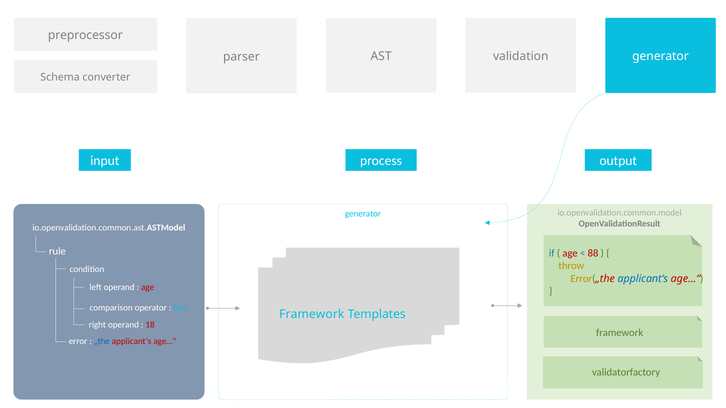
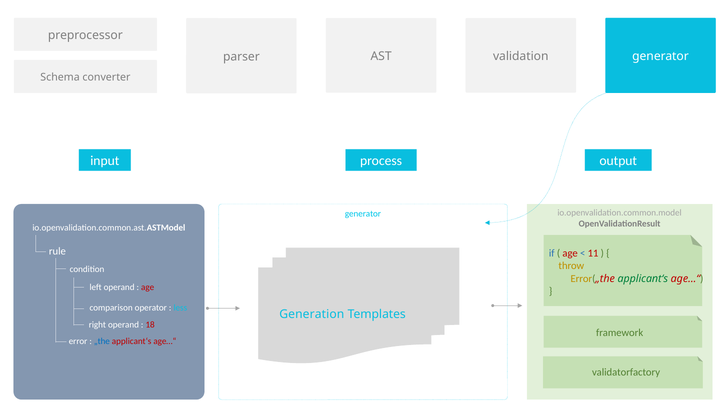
88: 88 -> 11 (593, 253)
applicant‘s colour: blue -> green (643, 279)
Framework: Framework -> Generation (312, 314)
